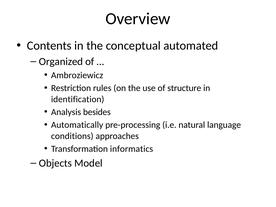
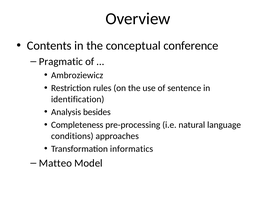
automated: automated -> conference (191, 46)
Organized: Organized -> Pragmatic (61, 62)
structure: structure -> sentence (184, 88)
Automatically: Automatically -> Completeness (77, 125)
Objects: Objects -> Matteo (55, 163)
